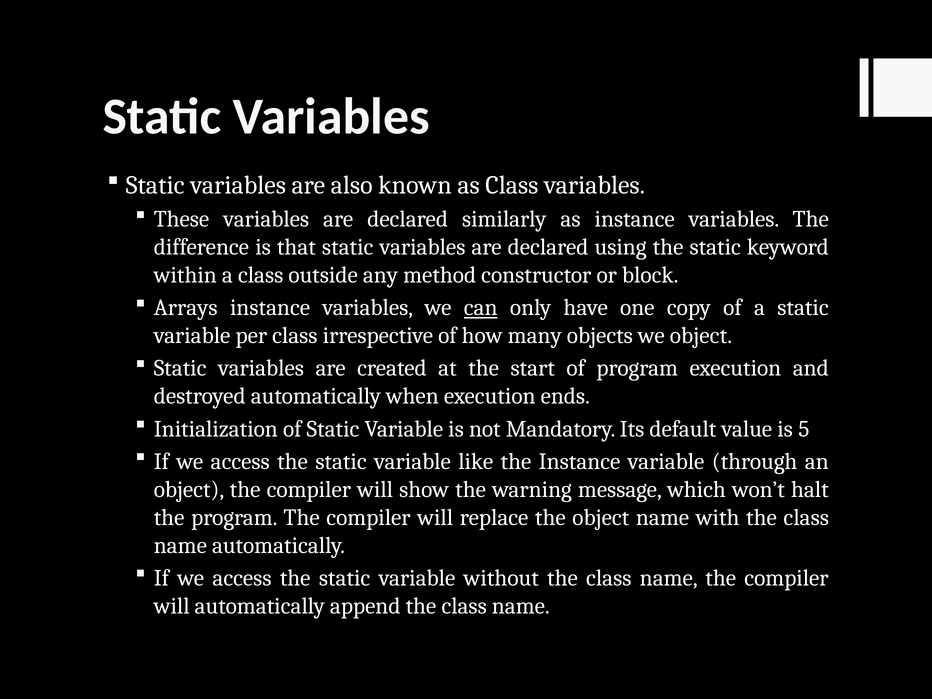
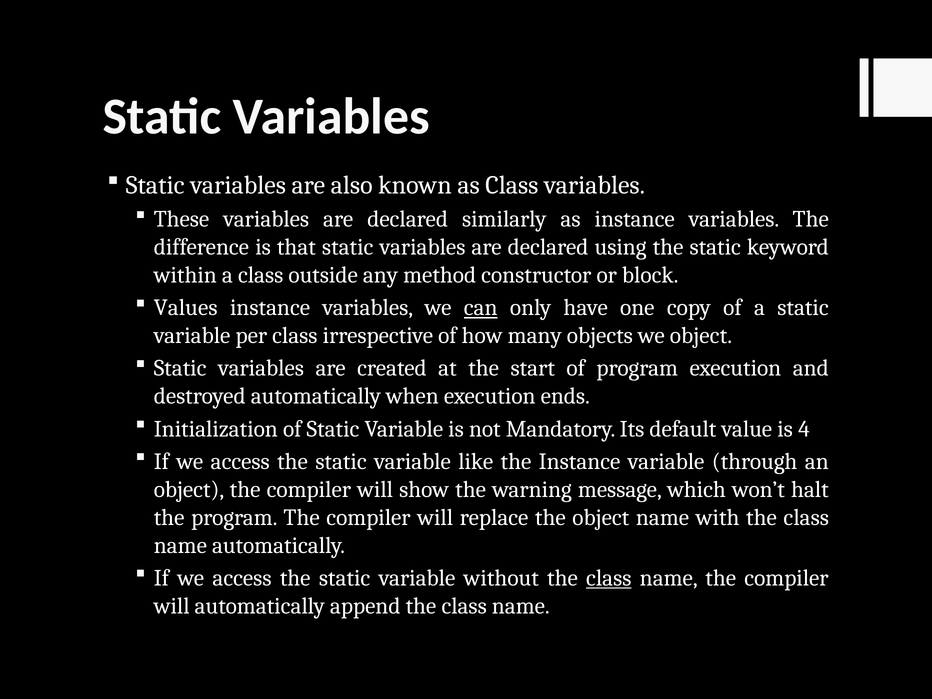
Arrays: Arrays -> Values (186, 308)
5: 5 -> 4 (804, 429)
class underline: none -> present (609, 578)
